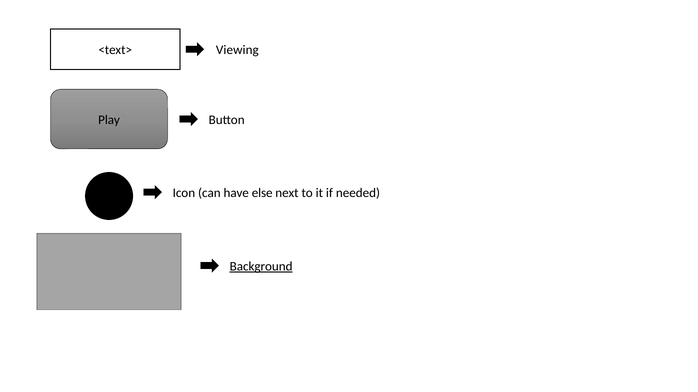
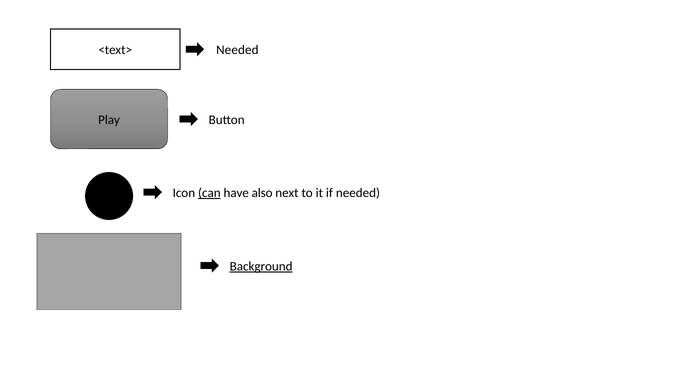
<text> Viewing: Viewing -> Needed (237, 50)
can underline: none -> present (209, 193)
else: else -> also (262, 193)
